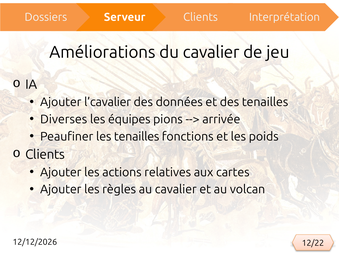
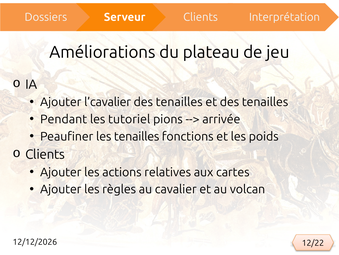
du cavalier: cavalier -> plateau (211, 52)
données: données -> tenailles (179, 102)
Diverses: Diverses -> Pendant (64, 119)
équipes: équipes -> tutoriel (129, 119)
